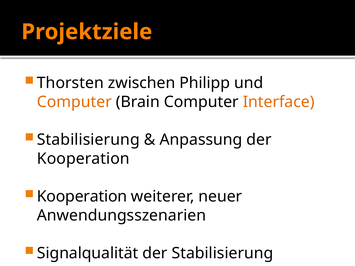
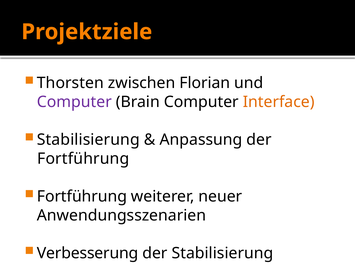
Philipp: Philipp -> Florian (205, 83)
Computer colour: orange -> purple (74, 102)
Kooperation: Kooperation -> Fortführung (83, 159)
Kooperation: Kooperation -> Fortführung (82, 197)
Signalqualität: Signalqualität -> Verbesserung (88, 253)
